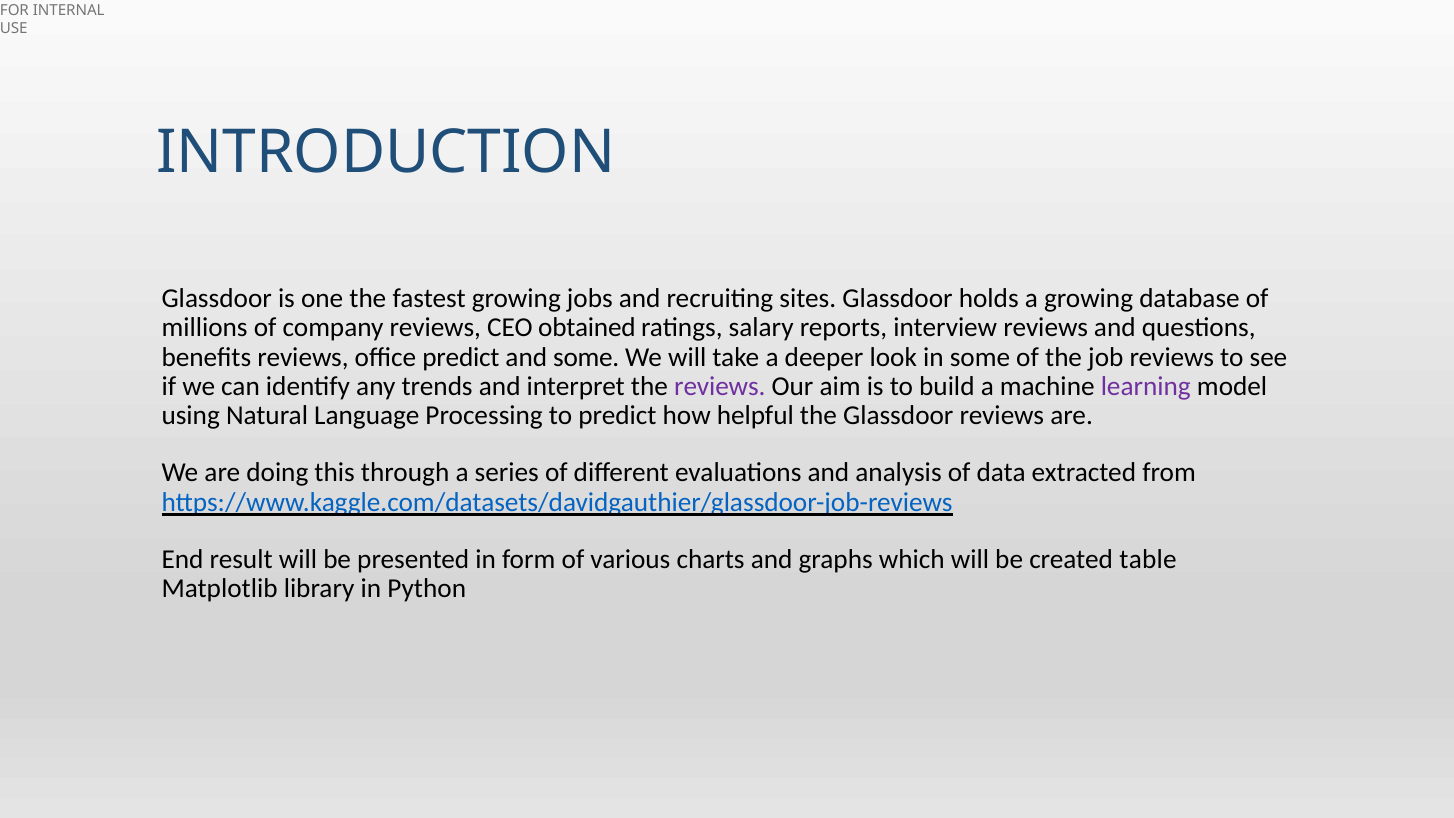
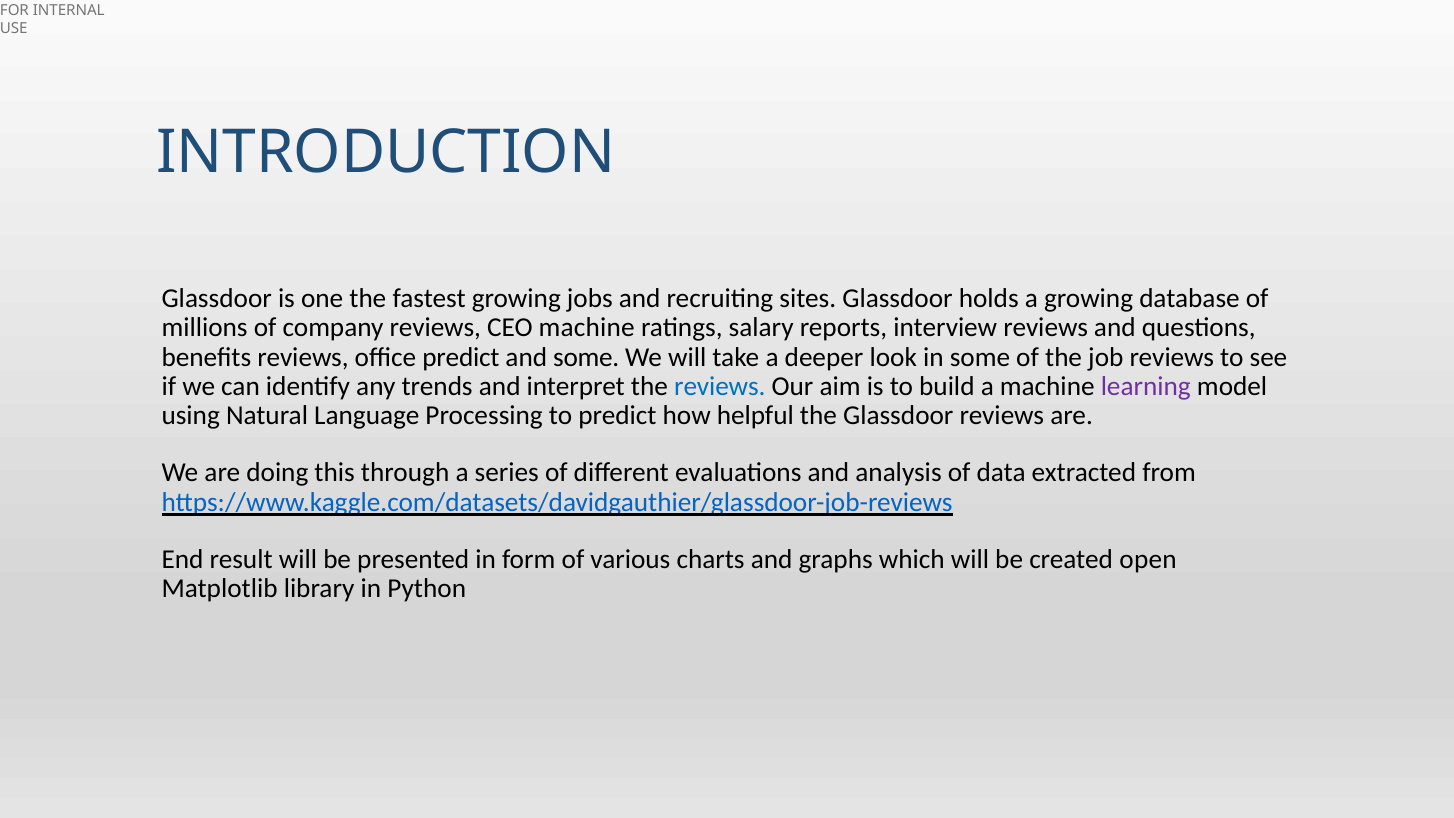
CEO obtained: obtained -> machine (587, 328)
reviews colour: purple -> blue (720, 387)
table: table -> open (1148, 559)
